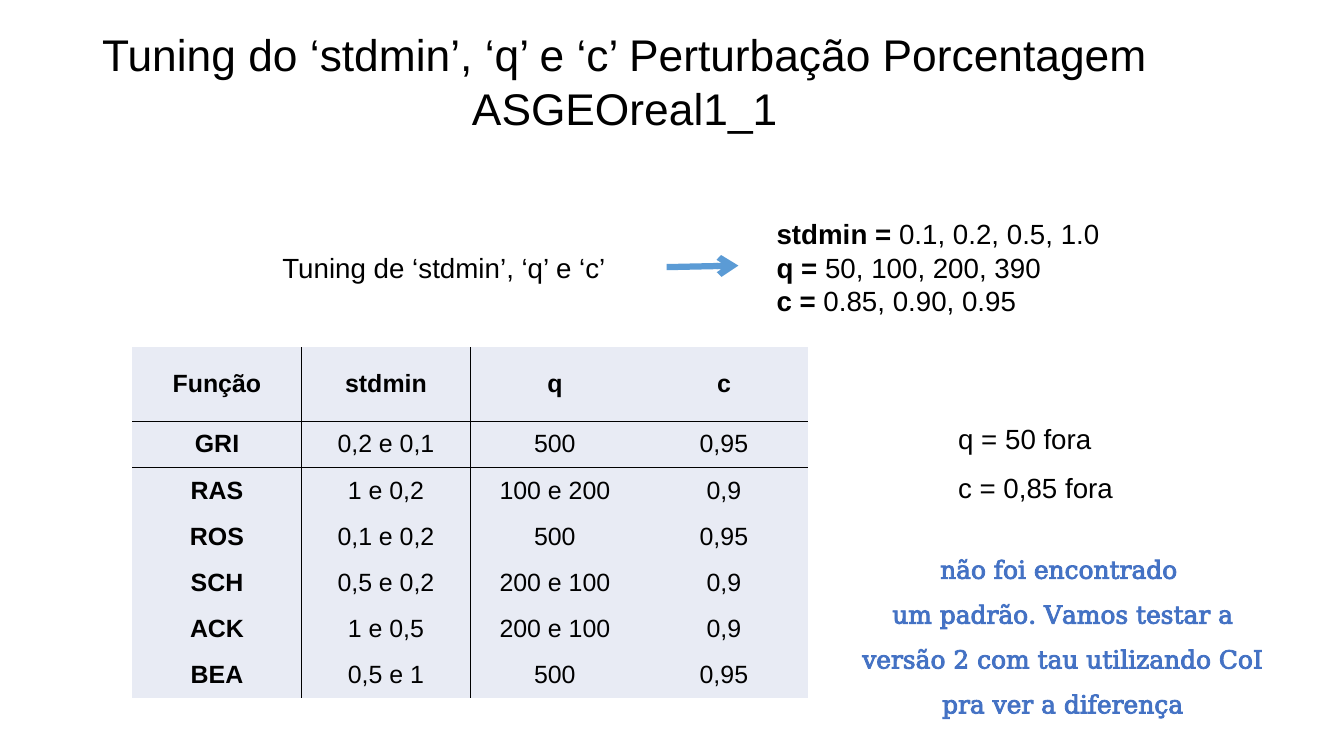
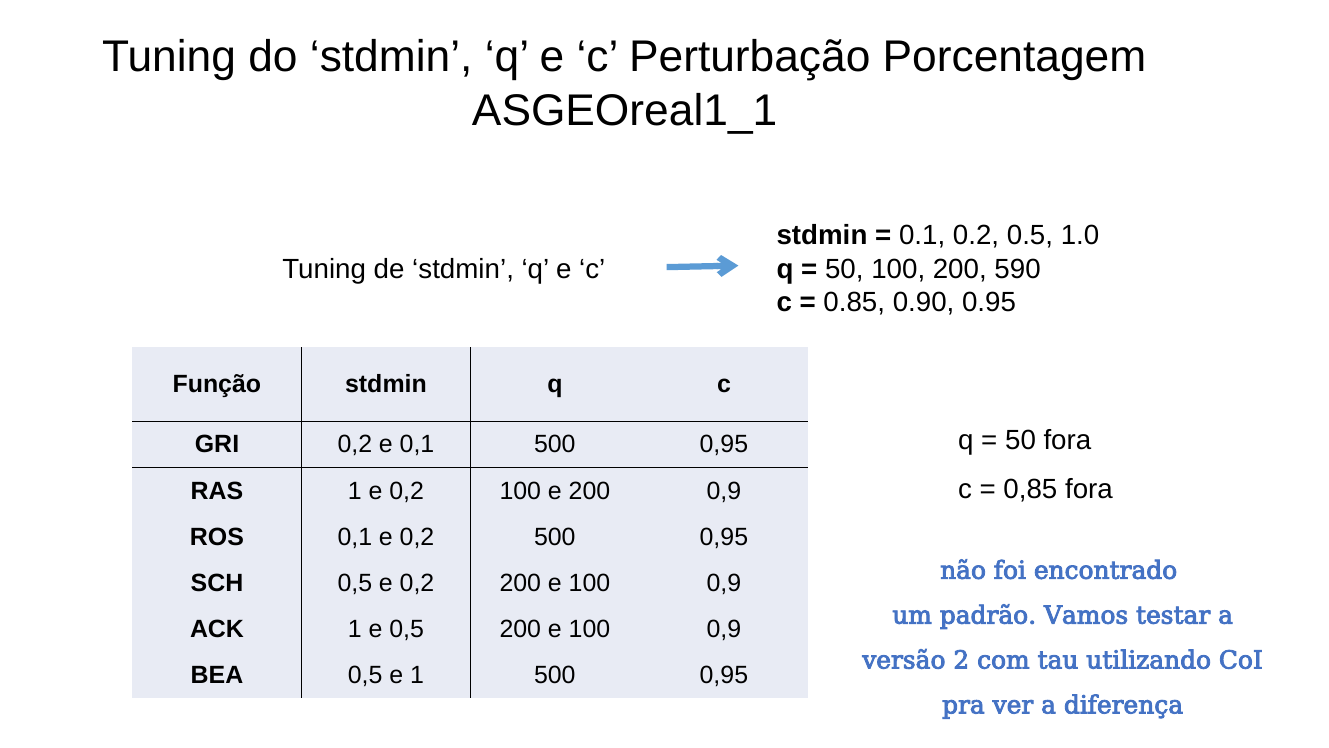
390: 390 -> 590 (1018, 269)
